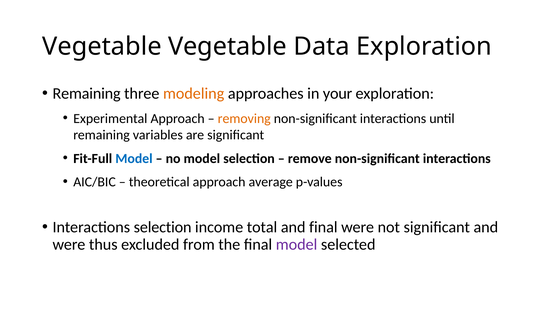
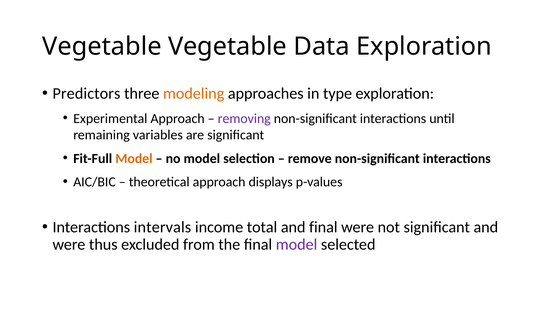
Remaining: Remaining -> Predictors (86, 93)
your: your -> type (338, 93)
removing colour: orange -> purple (244, 118)
Model colour: blue -> orange (134, 159)
average: average -> displays (271, 182)
Interactions selection: selection -> intervals (162, 227)
